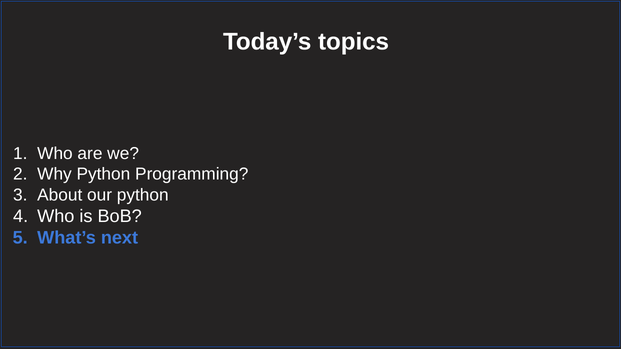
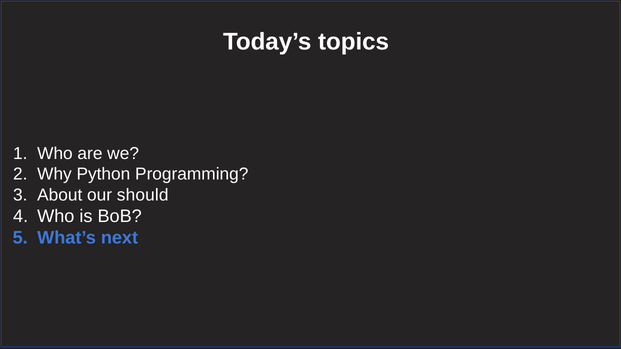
our python: python -> should (143, 195)
